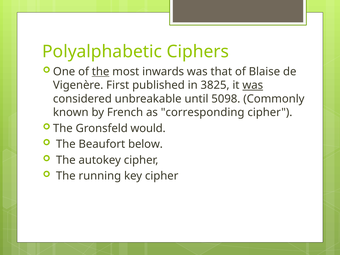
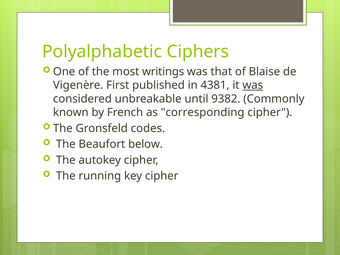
the underline: present -> none (101, 72)
inwards: inwards -> writings (163, 72)
3825: 3825 -> 4381 (215, 85)
5098: 5098 -> 9382 (226, 99)
would: would -> codes (148, 128)
